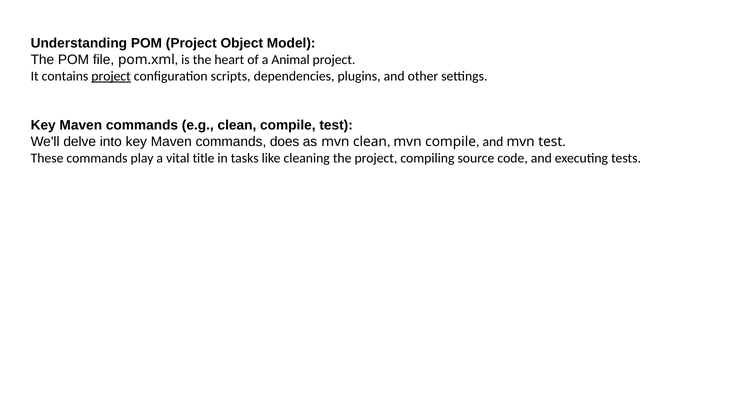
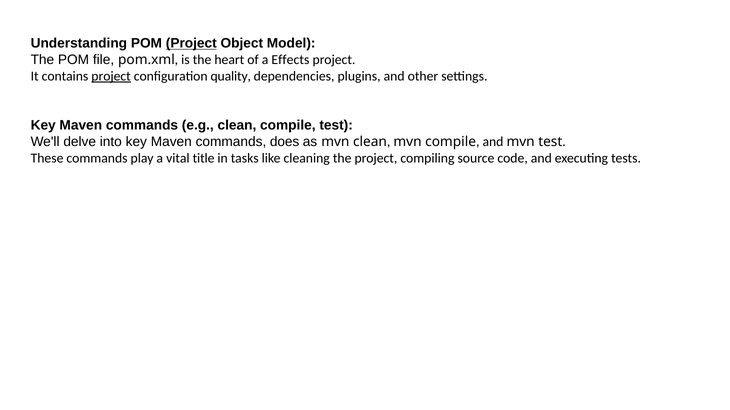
Project underline: none -> present (191, 43)
Animal: Animal -> Effects (290, 60)
scripts: scripts -> quality (231, 76)
